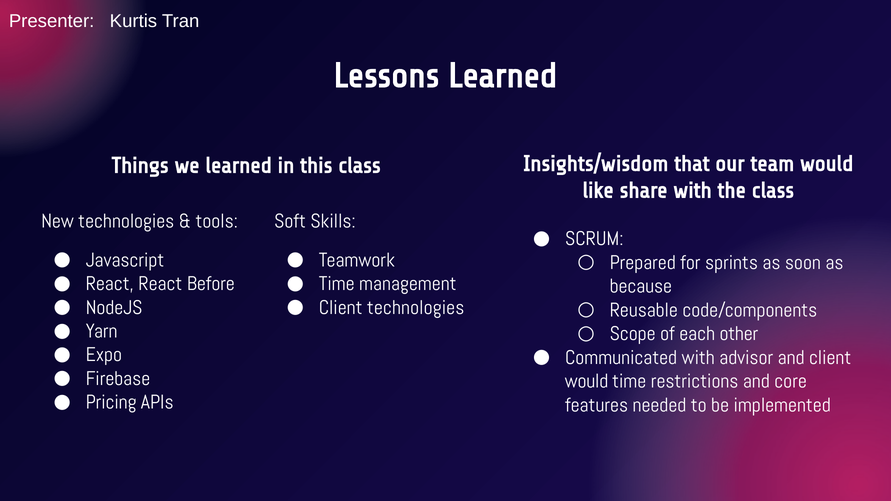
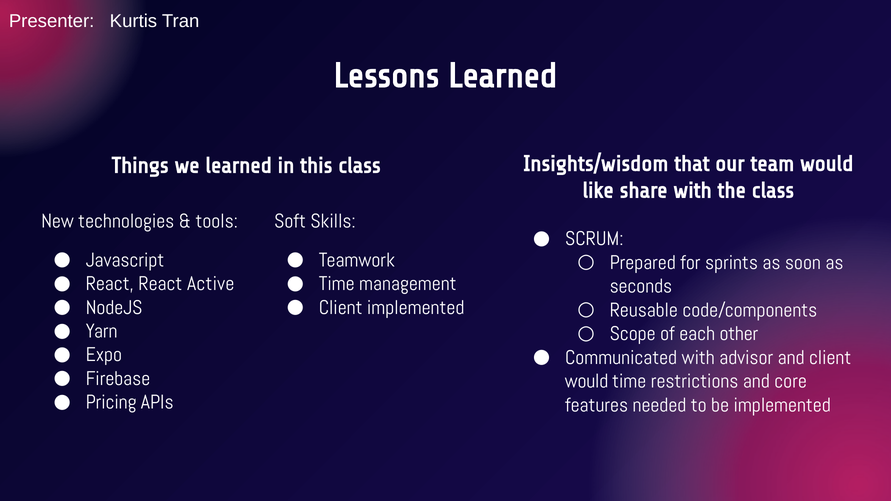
Before: Before -> Active (211, 284)
because: because -> seconds (641, 287)
Client technologies: technologies -> implemented (416, 308)
